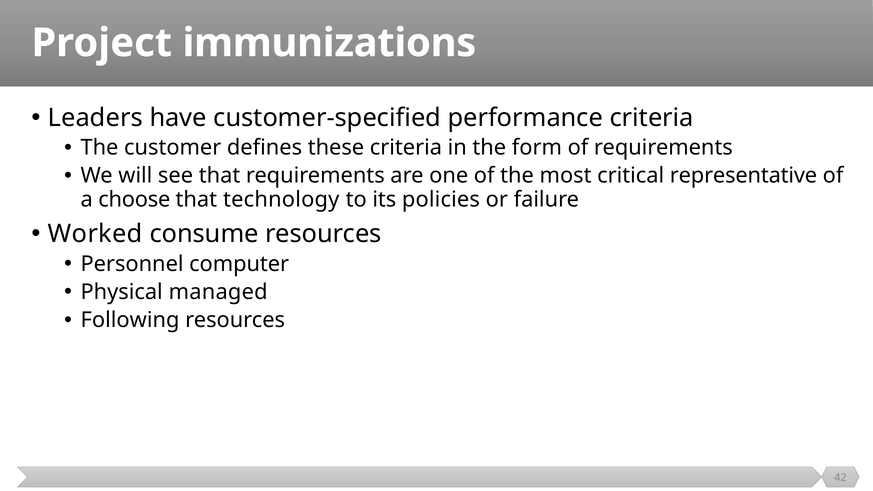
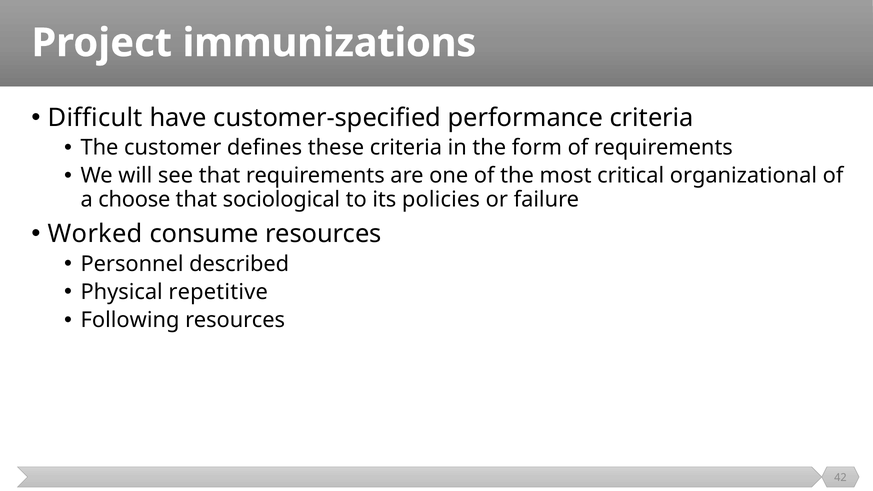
Leaders: Leaders -> Difficult (95, 118)
representative: representative -> organizational (743, 176)
technology: technology -> sociological (281, 199)
computer: computer -> described (239, 264)
managed: managed -> repetitive (218, 292)
